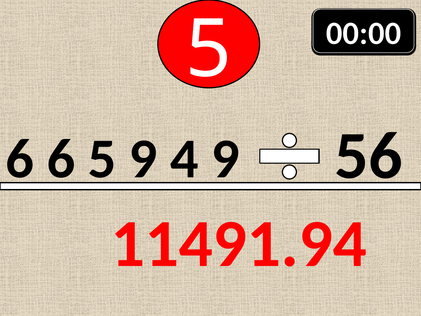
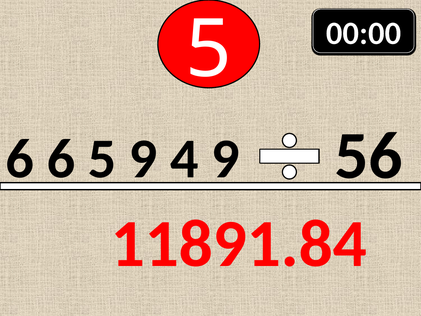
11491.94: 11491.94 -> 11891.84 (239, 244)
